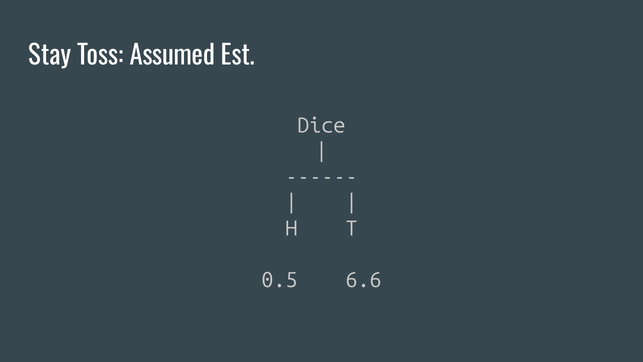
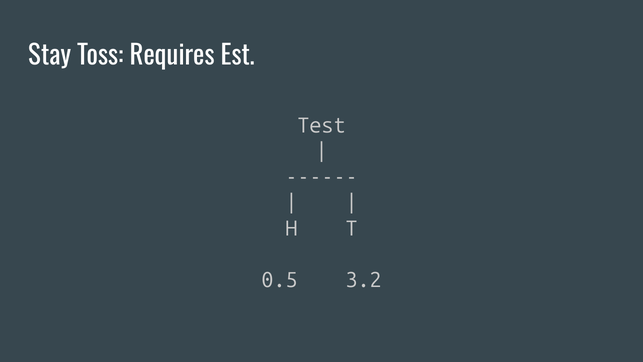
Assumed: Assumed -> Requires (172, 56)
Dice: Dice -> Test (321, 125)
6.6: 6.6 -> 3.2 (364, 280)
